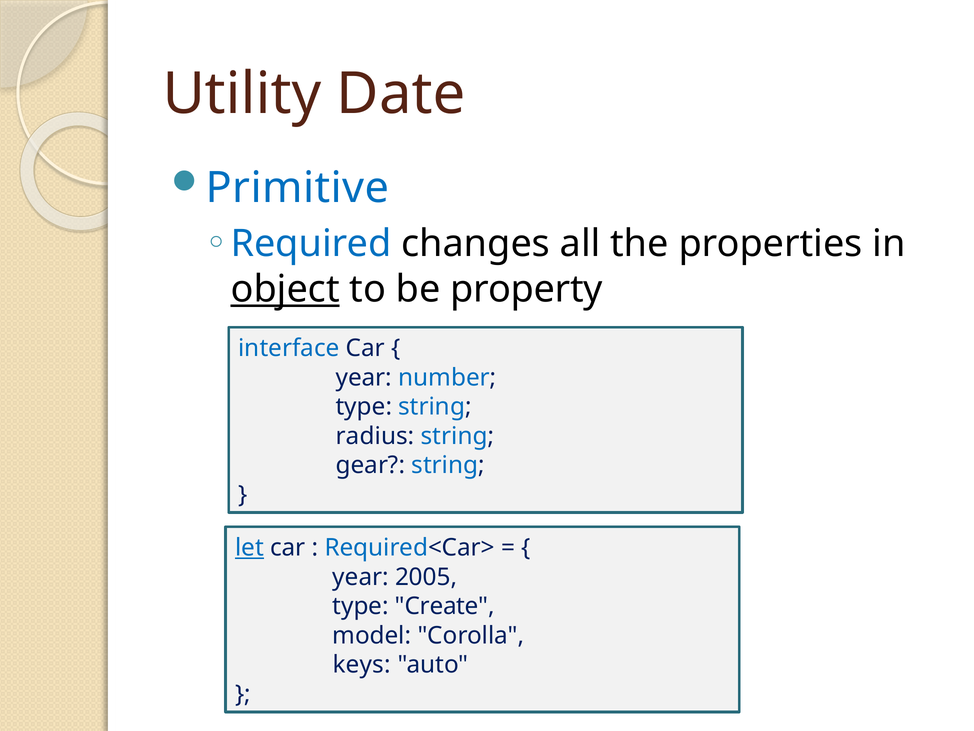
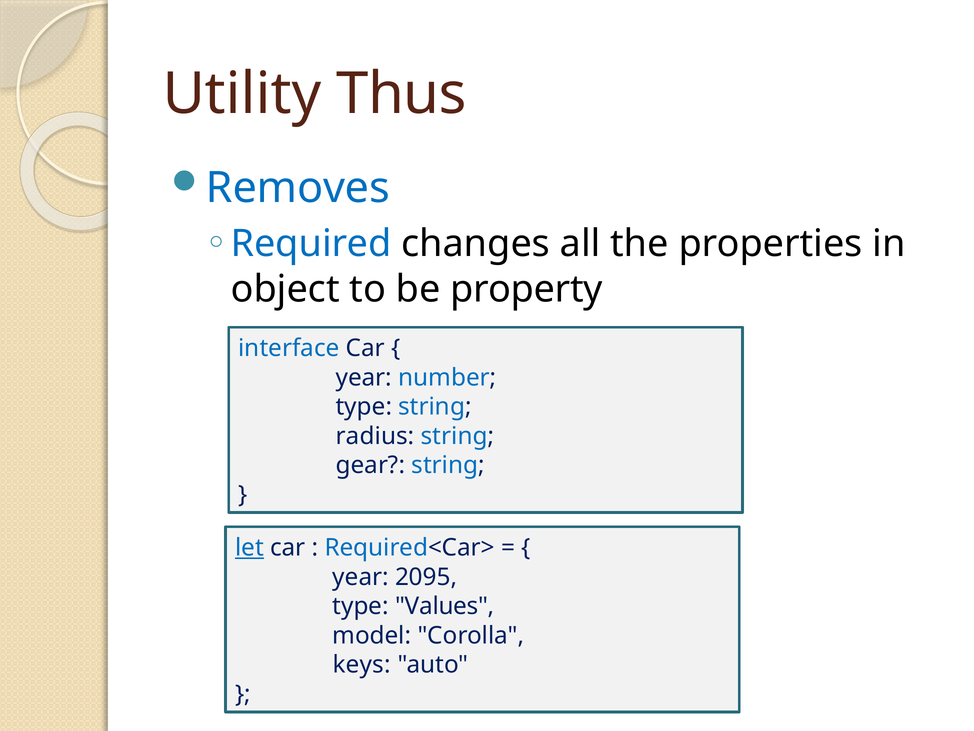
Date: Date -> Thus (401, 94)
Primitive: Primitive -> Removes (298, 188)
object underline: present -> none (285, 289)
2005: 2005 -> 2095 (426, 577)
Create: Create -> Values (445, 606)
